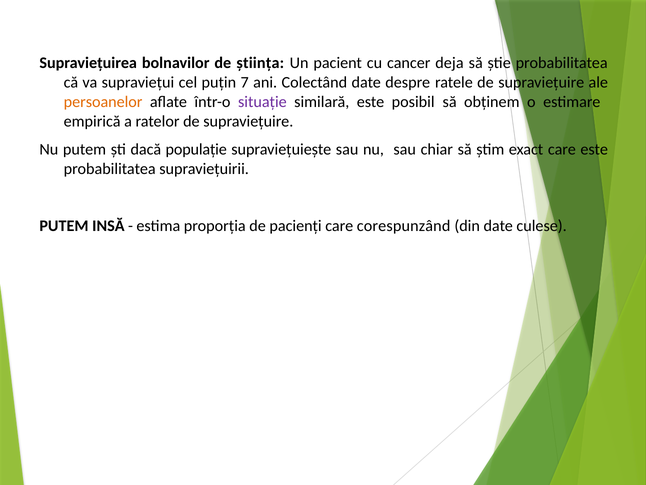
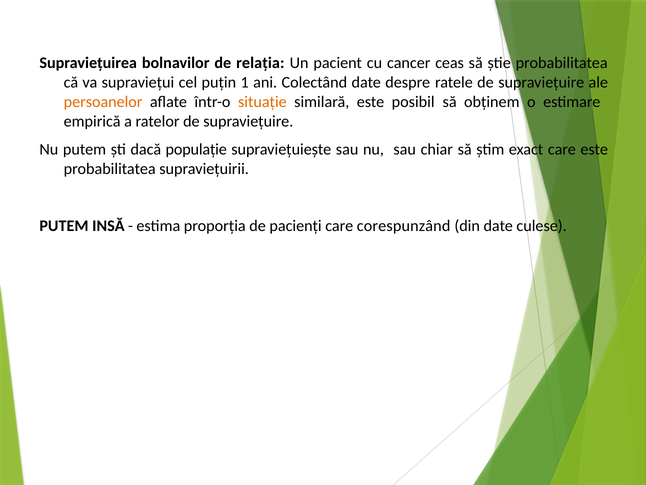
știința: știința -> relația (260, 63)
deja: deja -> ceas (450, 63)
7: 7 -> 1 (245, 82)
situație colour: purple -> orange (262, 102)
